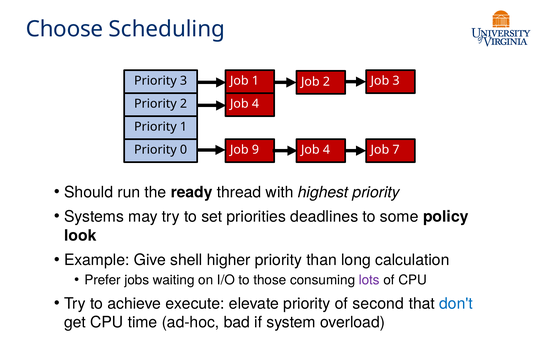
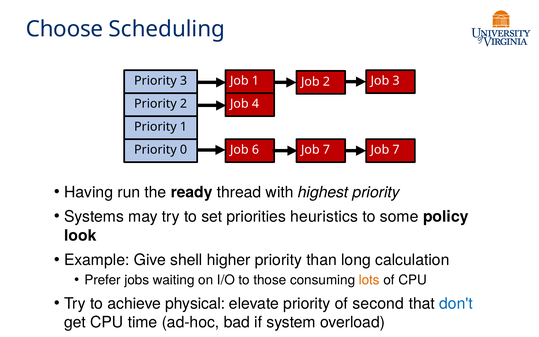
9: 9 -> 6 (255, 150)
4: 4 -> 7 (326, 150)
Should: Should -> Having (89, 192)
deadlines: deadlines -> heuristics (324, 217)
lots colour: purple -> orange (369, 280)
execute: execute -> physical (195, 303)
